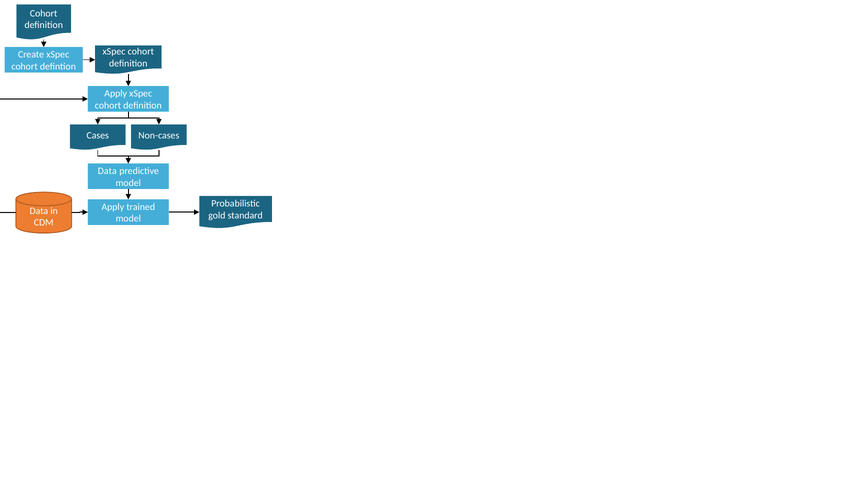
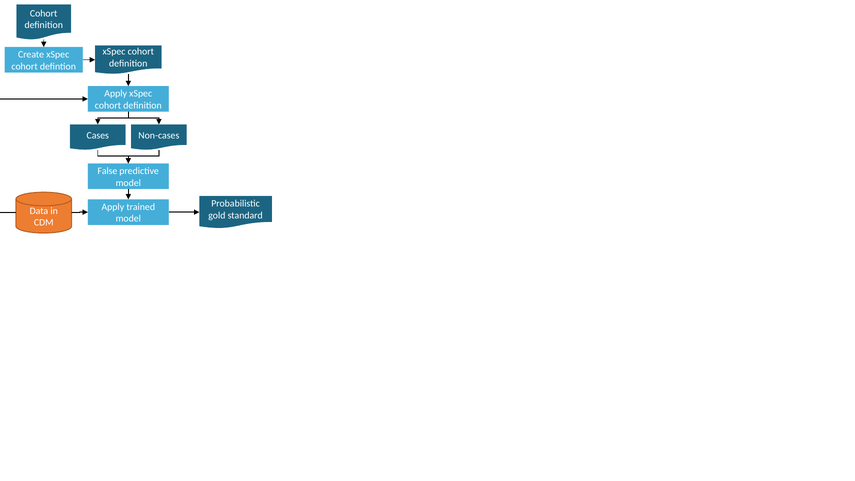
Data: Data -> False (107, 171)
